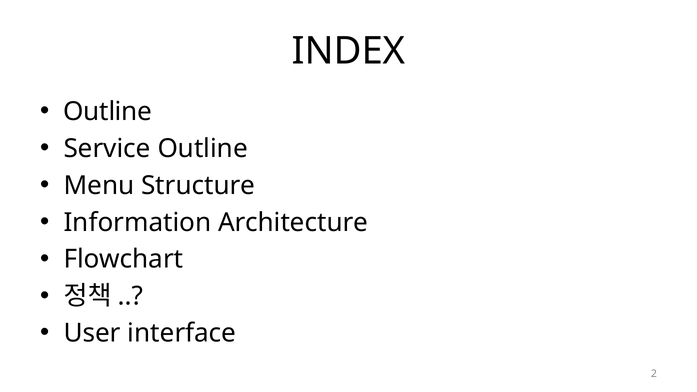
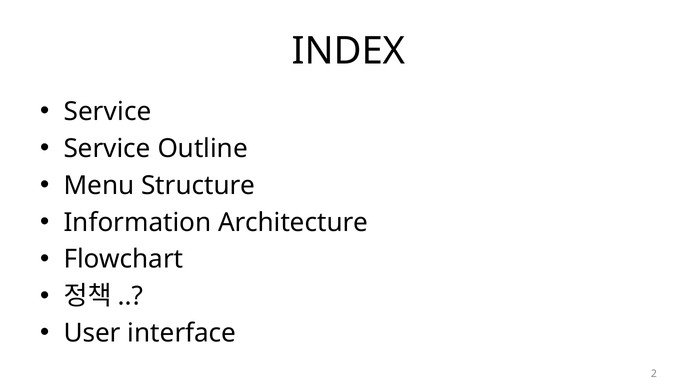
Outline: Outline -> Service (108, 112)
